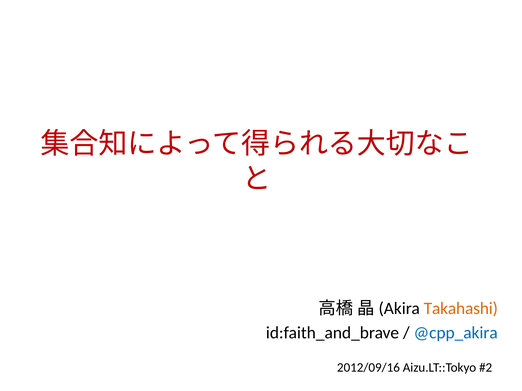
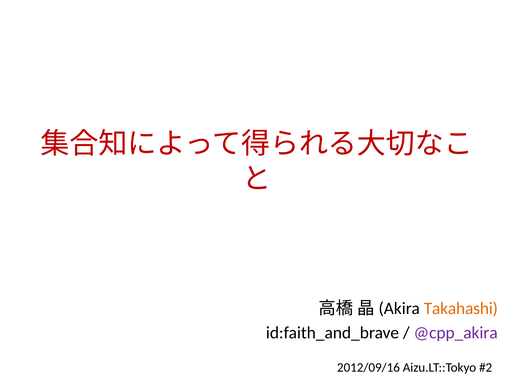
@cpp_akira colour: blue -> purple (456, 333)
